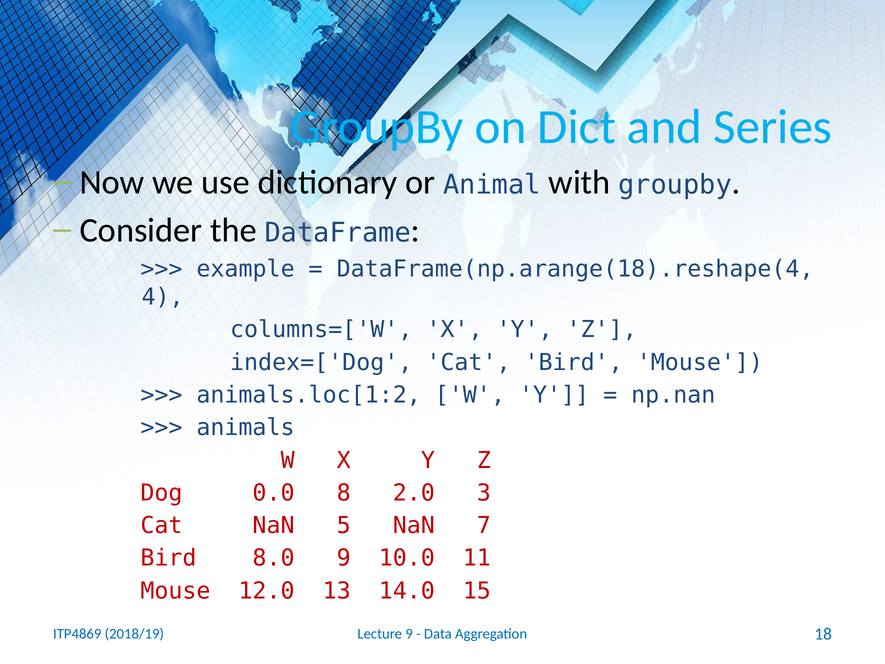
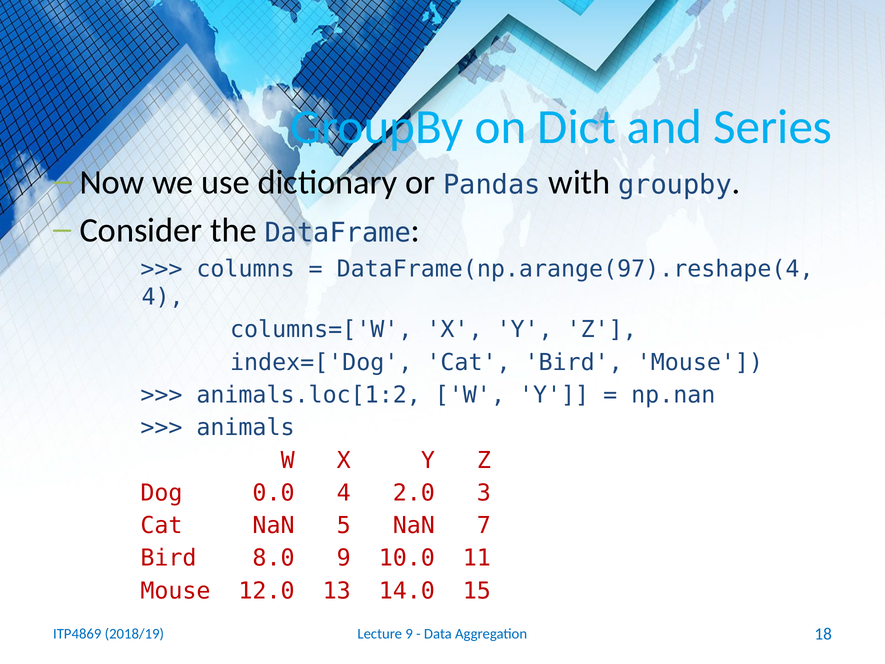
Animal: Animal -> Pandas (492, 185)
example: example -> columns (246, 269)
DataFrame(np.arange(18).reshape(4: DataFrame(np.arange(18).reshape(4 -> DataFrame(np.arange(97).reshape(4 (575, 269)
0.0 8: 8 -> 4 (344, 493)
